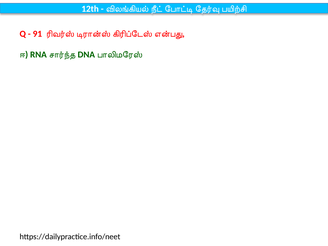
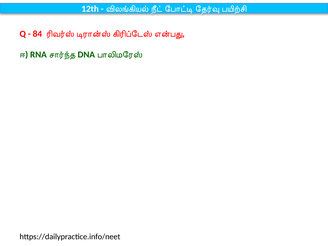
91: 91 -> 84 (37, 34)
